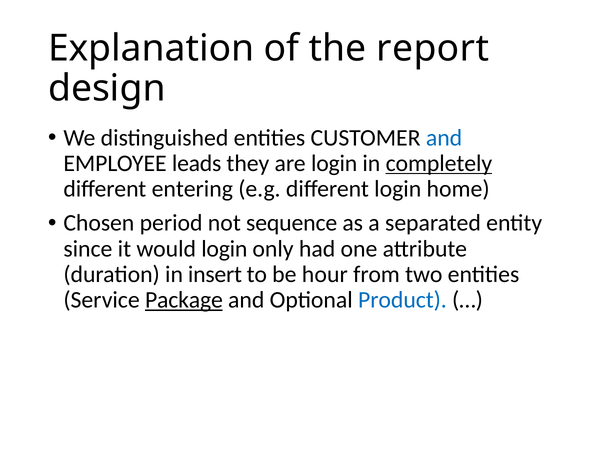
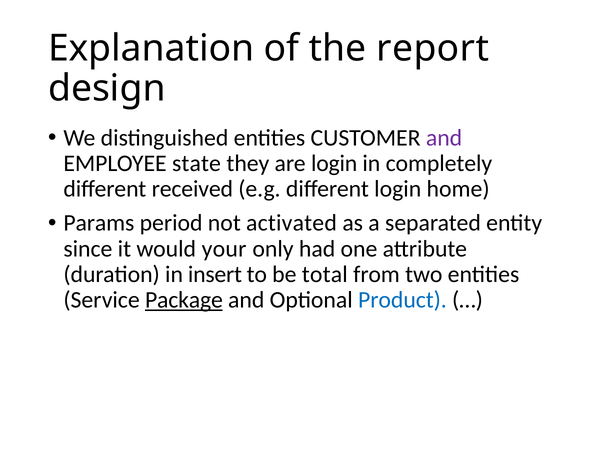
and colour: blue -> purple (444, 138)
leads: leads -> state (196, 163)
completely underline: present -> none (439, 163)
entering: entering -> received (192, 189)
Chosen: Chosen -> Params (99, 223)
sequence: sequence -> activated (291, 223)
would login: login -> your (224, 249)
hour: hour -> total (325, 275)
